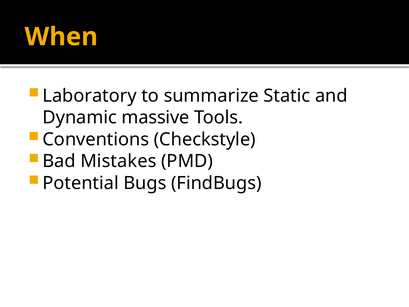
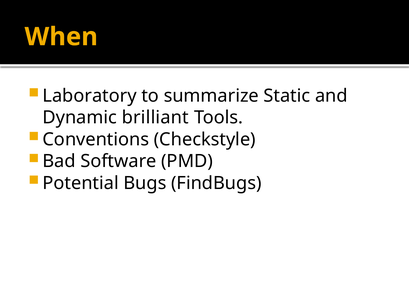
massive: massive -> brilliant (155, 117)
Mistakes: Mistakes -> Software (118, 161)
